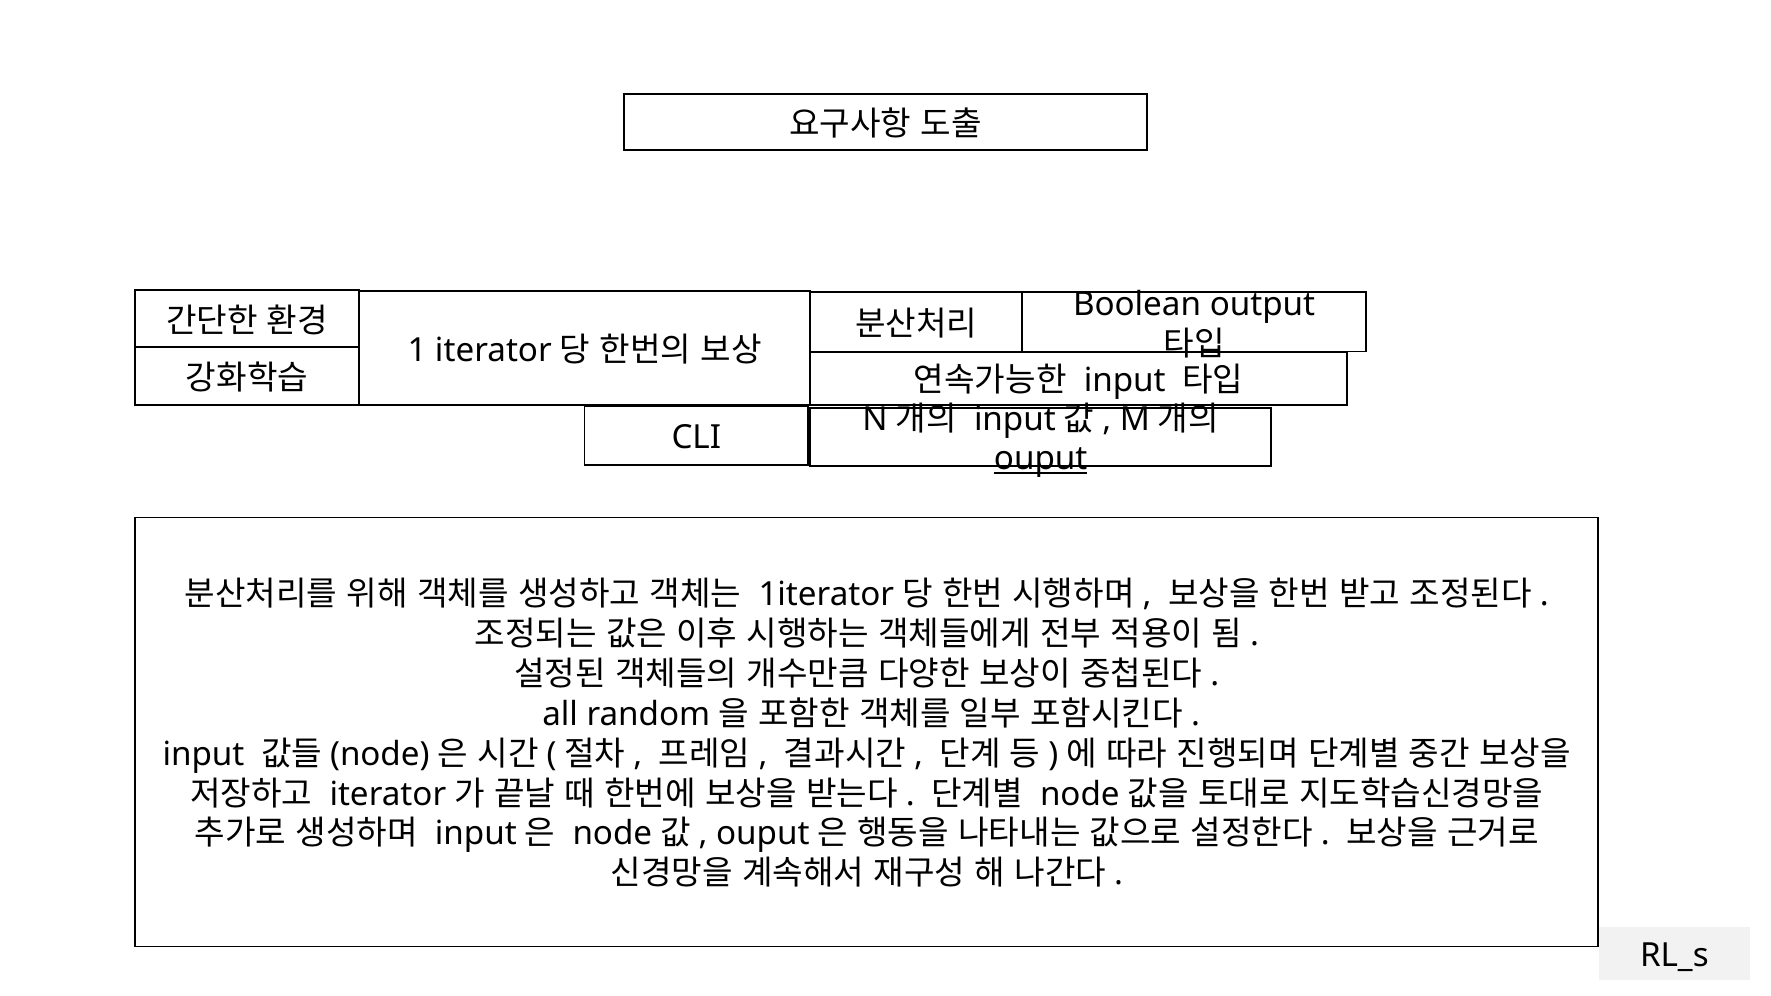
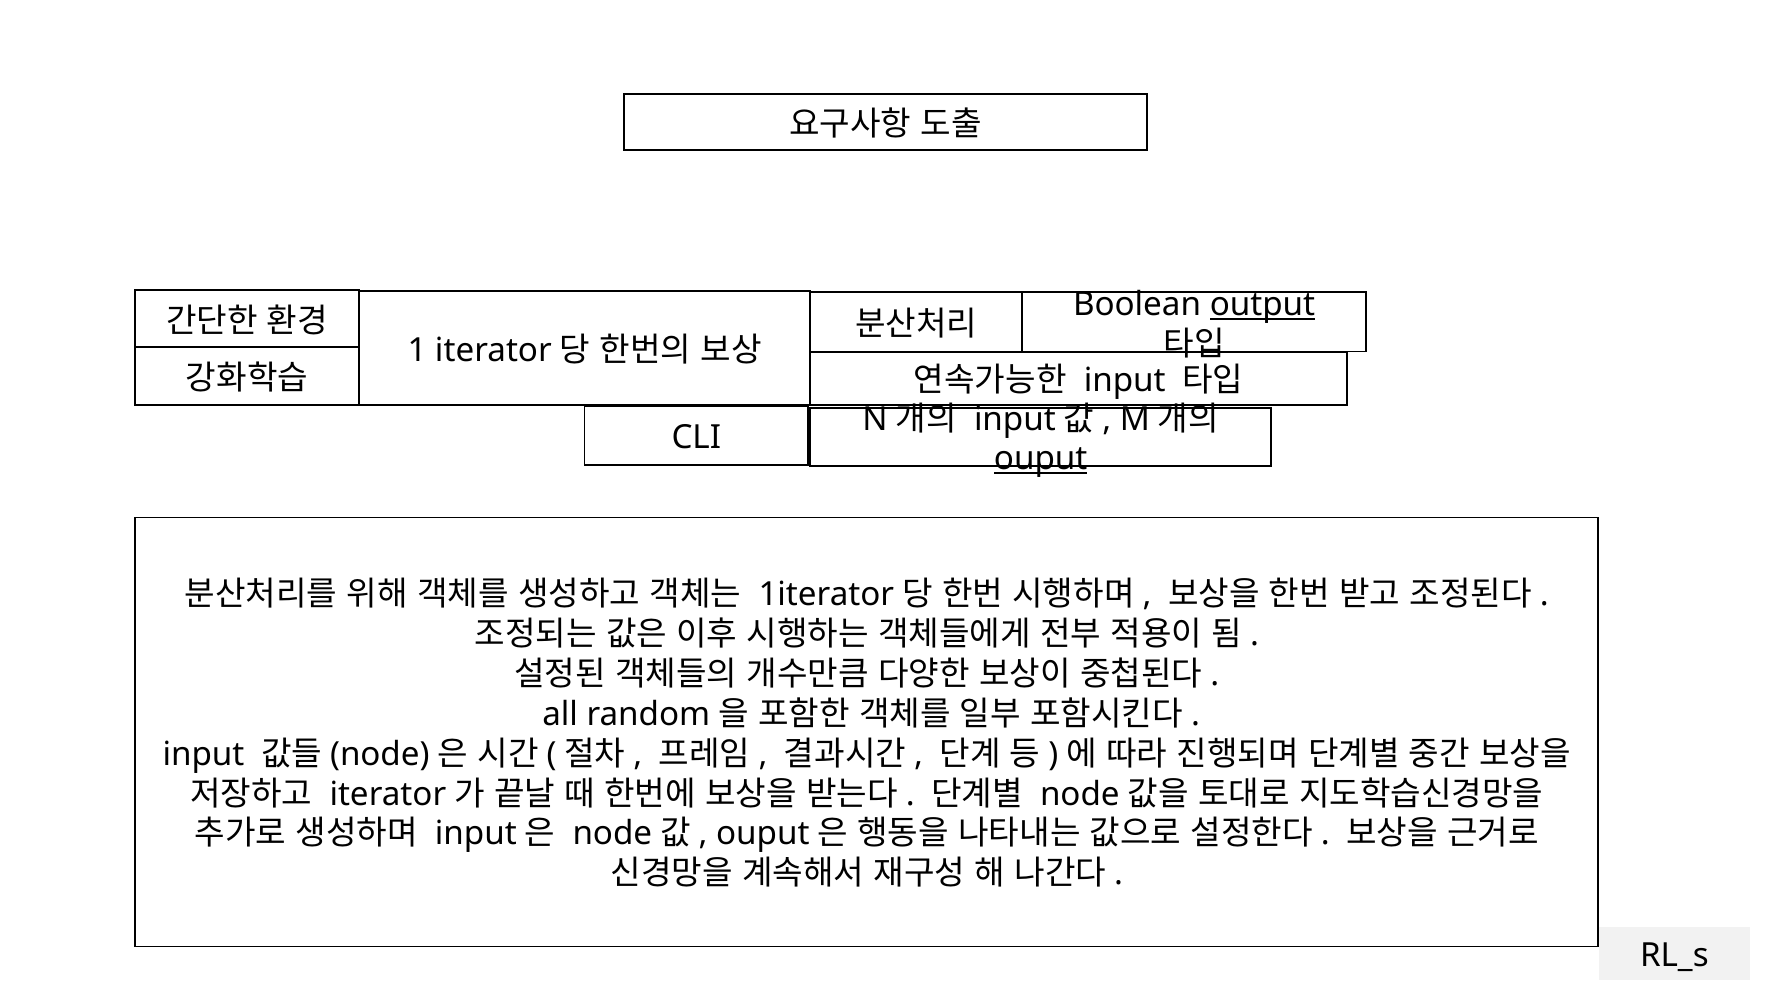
output underline: none -> present (1263, 304)
